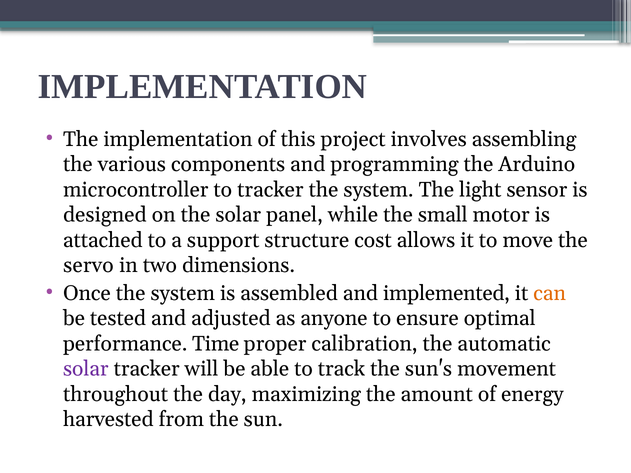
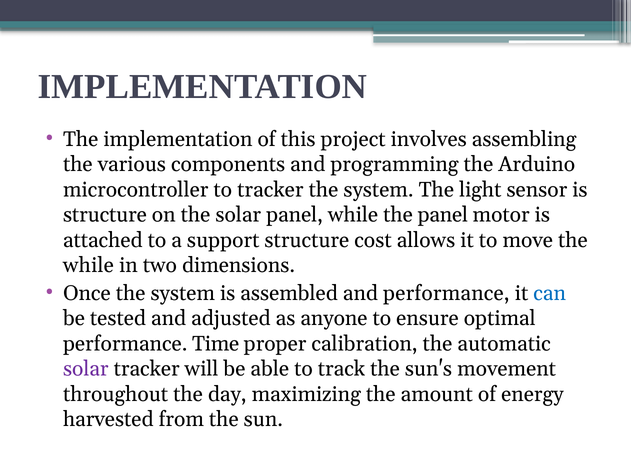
designed: designed -> structure (105, 215)
the small: small -> panel (443, 215)
servo: servo -> while (88, 266)
and implemented: implemented -> performance (446, 293)
can colour: orange -> blue (550, 293)
